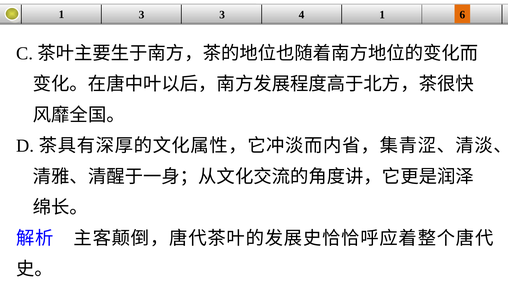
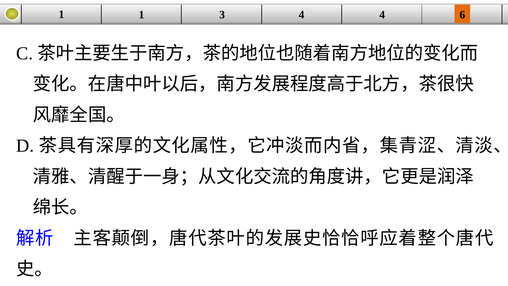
1 3: 3 -> 1 (142, 15)
4 1: 1 -> 4 (382, 15)
